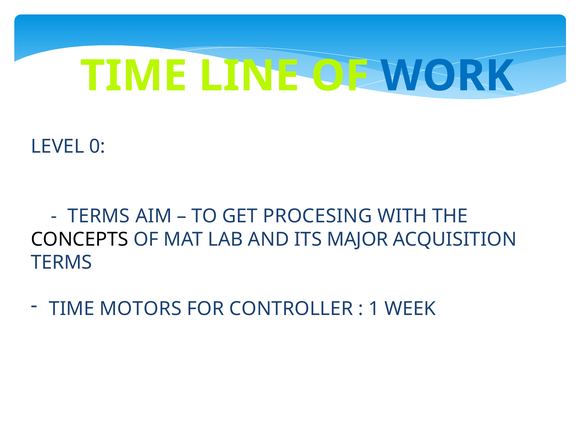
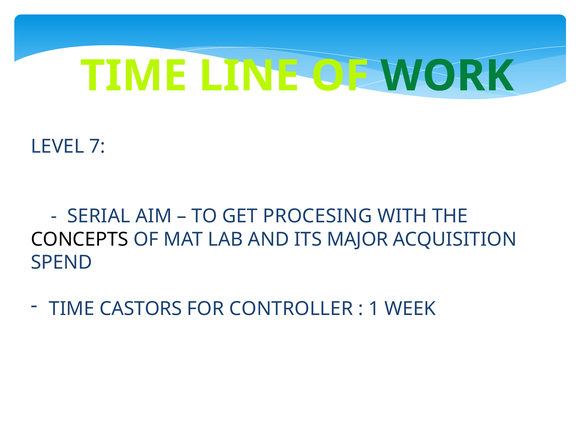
WORK colour: blue -> green (447, 76)
0: 0 -> 7 (97, 147)
TERMS: TERMS -> SERIAL (99, 216)
TERMS: TERMS -> SPEND (62, 263)
MOTORS: MOTORS -> CASTORS (141, 309)
